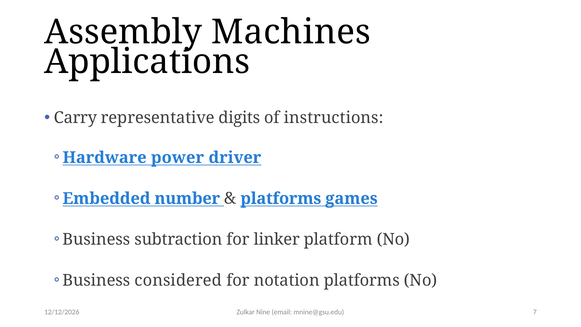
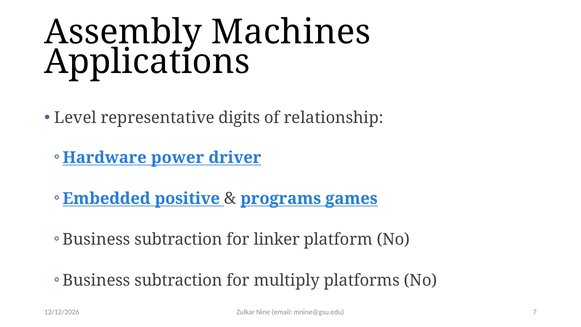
Carry: Carry -> Level (75, 118)
instructions: instructions -> relationship (334, 118)
number: number -> positive (187, 198)
platforms: platforms -> programs (281, 198)
considered: considered -> subtraction (178, 280)
notation: notation -> multiply (287, 280)
